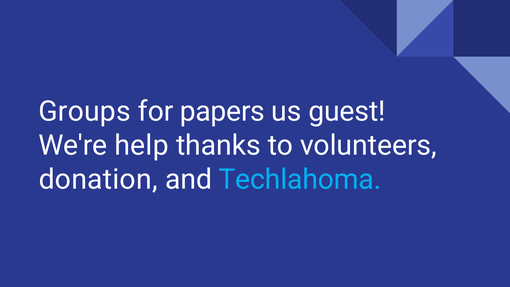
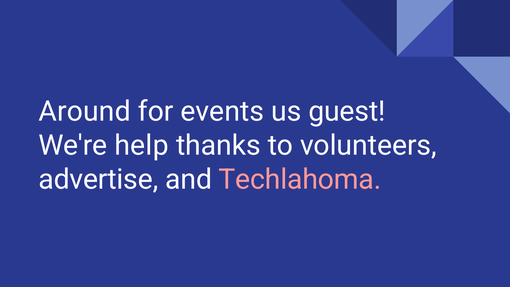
Groups: Groups -> Around (85, 111)
papers: papers -> events (222, 111)
donation: donation -> advertise (98, 179)
Techlahoma colour: light blue -> pink (300, 179)
